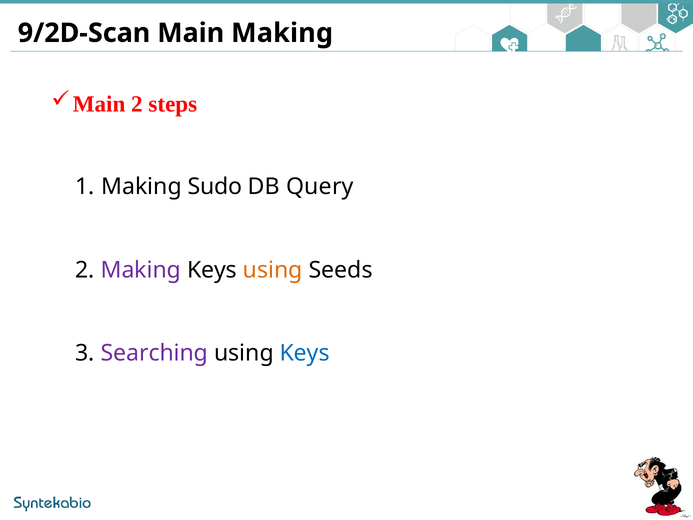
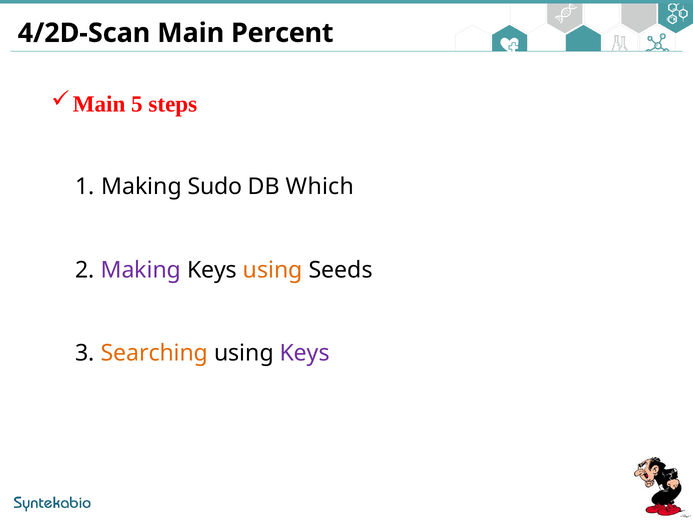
9/2D-Scan: 9/2D-Scan -> 4/2D-Scan (84, 33)
Main Making: Making -> Percent (282, 33)
2: 2 -> 5 (137, 104)
Query: Query -> Which (320, 187)
Searching colour: purple -> orange (154, 353)
Keys colour: blue -> purple (305, 353)
